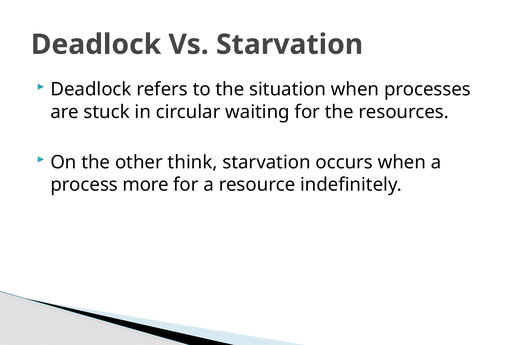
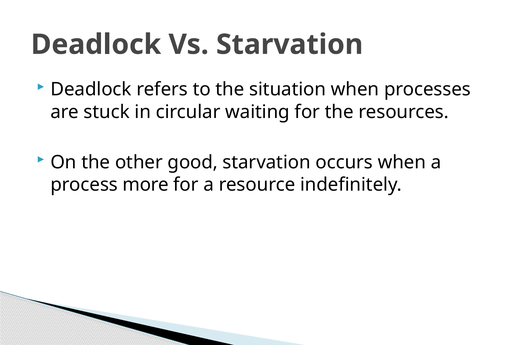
think: think -> good (193, 162)
